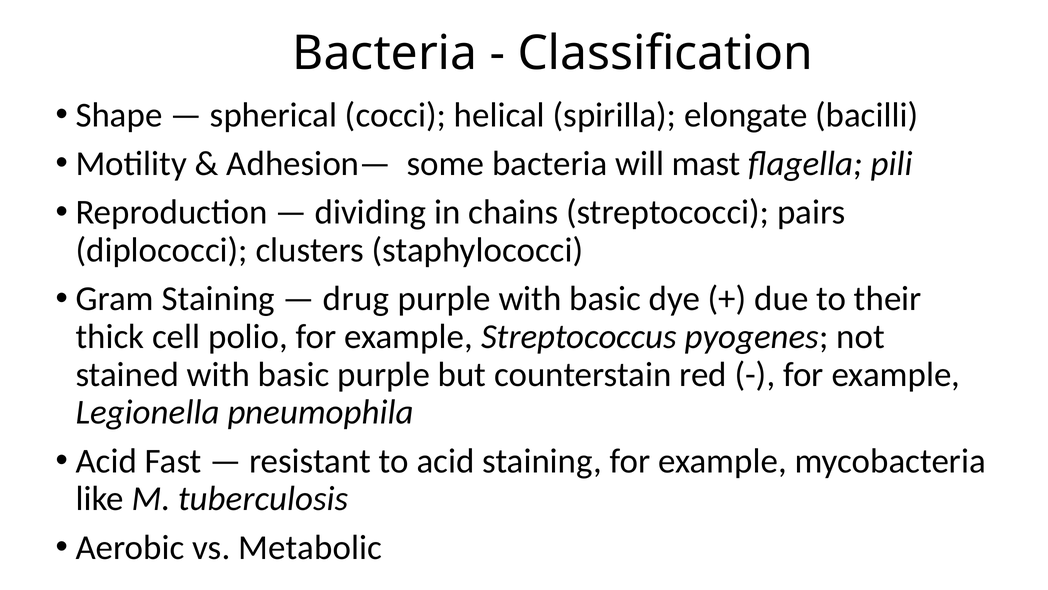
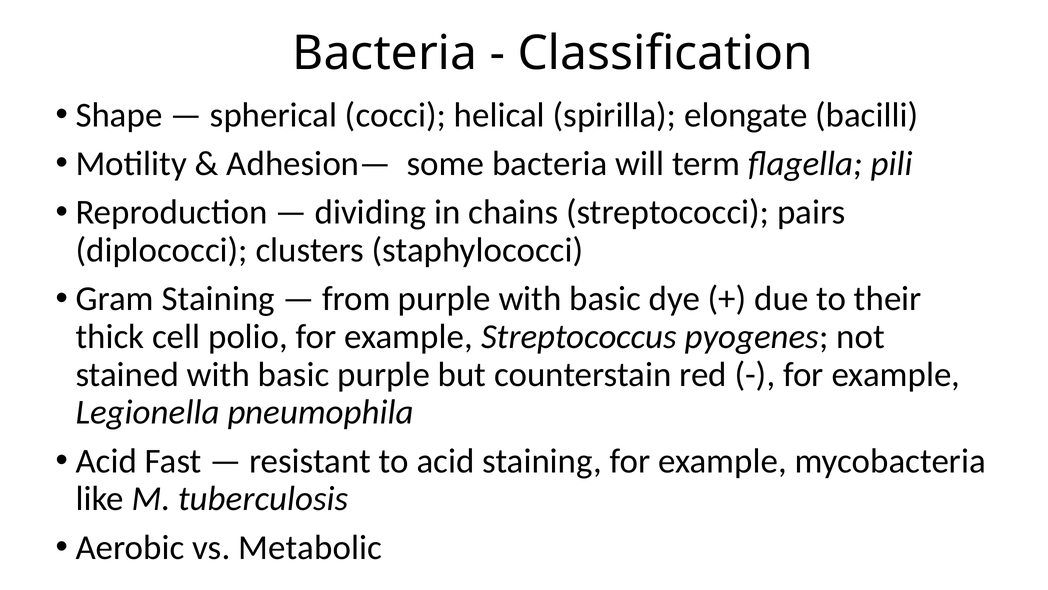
mast: mast -> term (706, 164)
drug: drug -> from (356, 299)
